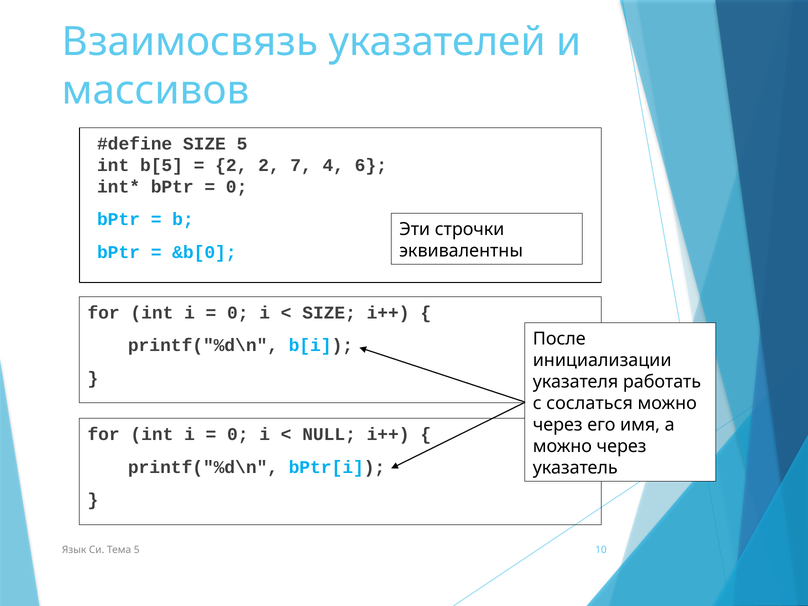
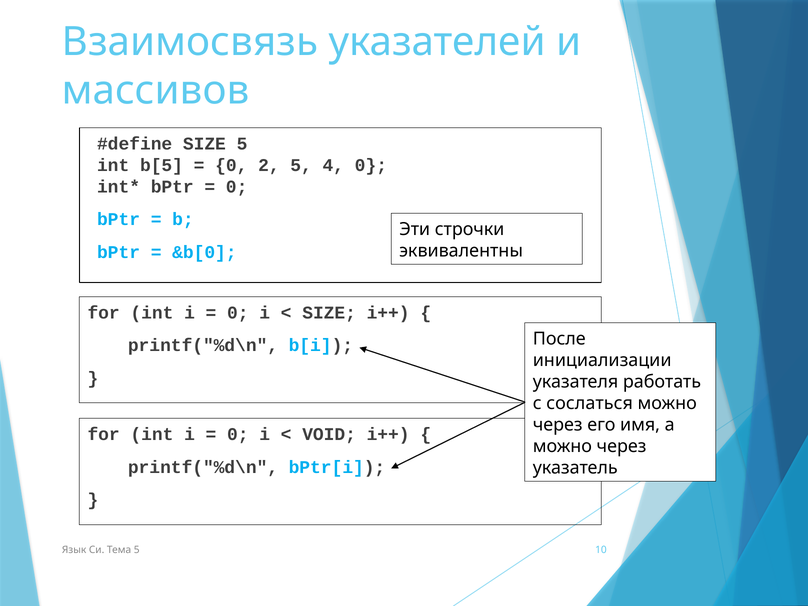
2: 2 -> 0 (231, 165)
2 7: 7 -> 5 (301, 165)
4 6: 6 -> 0 (371, 165)
NULL: NULL -> VOID (329, 434)
